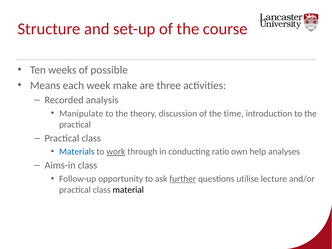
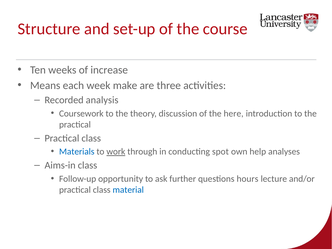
possible: possible -> increase (109, 70)
Manipulate: Manipulate -> Coursework (81, 113)
time: time -> here (234, 113)
ratio: ratio -> spot (220, 152)
further underline: present -> none (183, 179)
utilise: utilise -> hours (248, 179)
material colour: black -> blue (128, 190)
